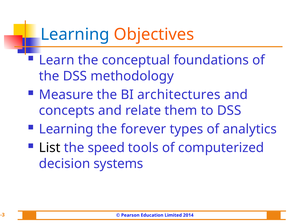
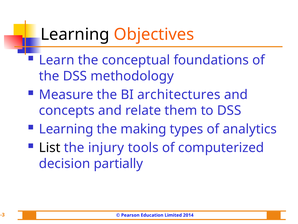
Learning colour: blue -> black (75, 34)
forever: forever -> making (144, 129)
speed: speed -> injury (106, 147)
systems: systems -> partially (118, 163)
